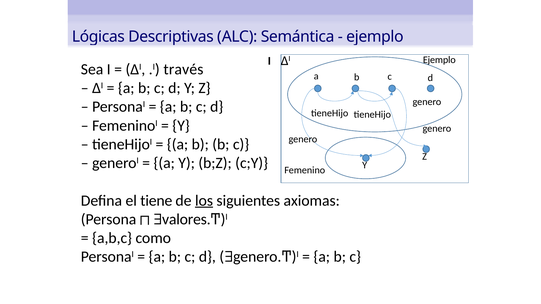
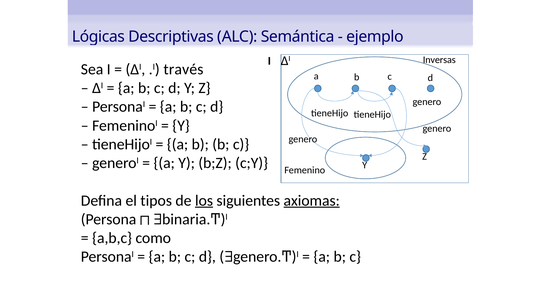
Ejemplo: Ejemplo -> Inversas (439, 60)
tiene: tiene -> tipos (156, 201)
axiomas underline: none -> present (312, 201)
valores: valores -> binaria (186, 220)
